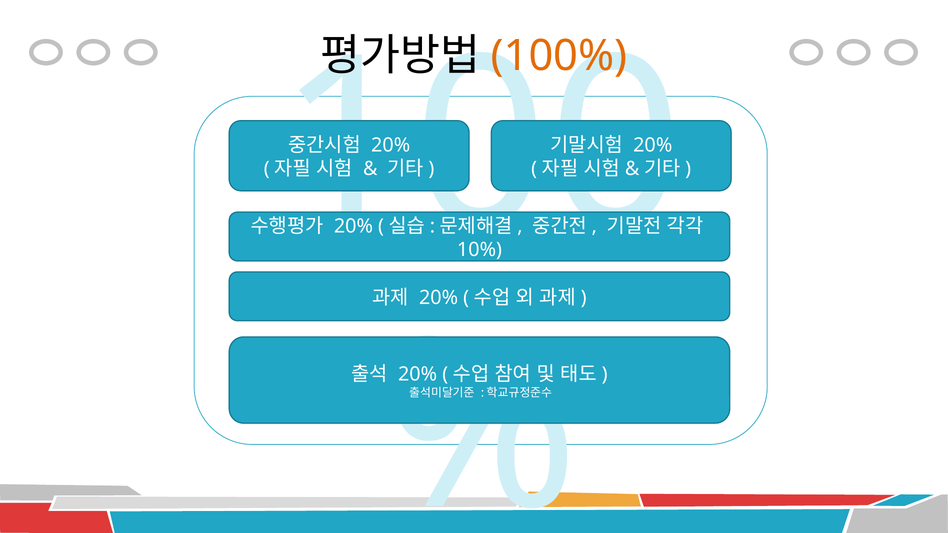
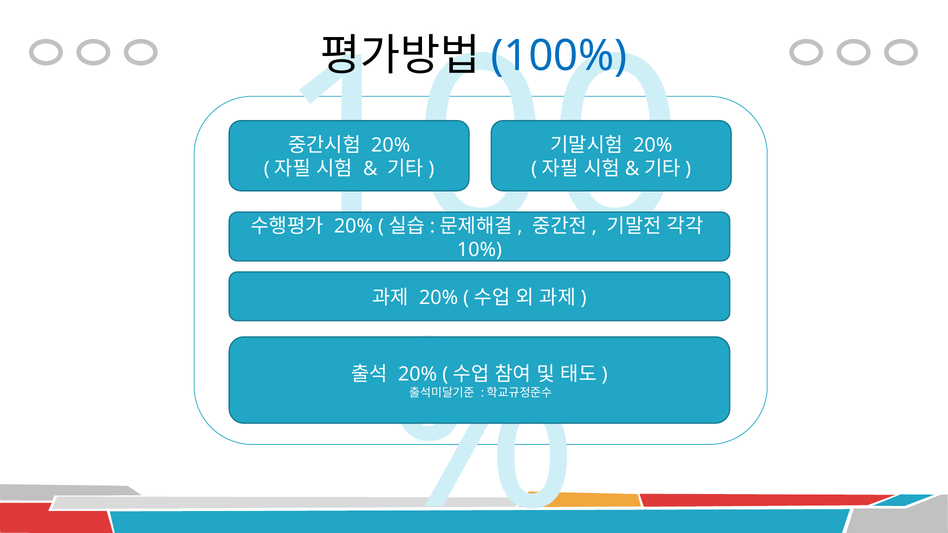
100% colour: orange -> blue (559, 56)
